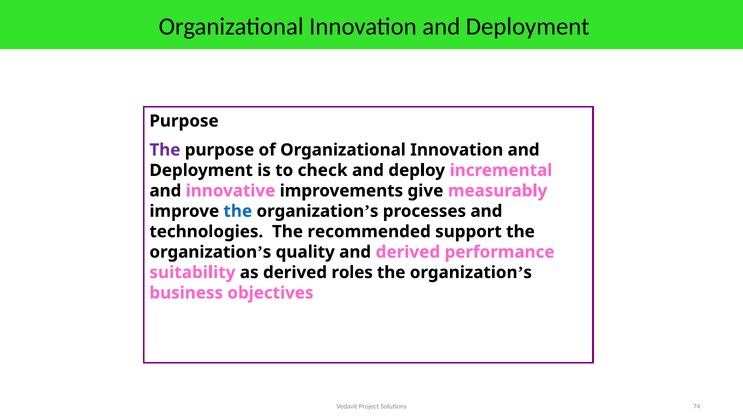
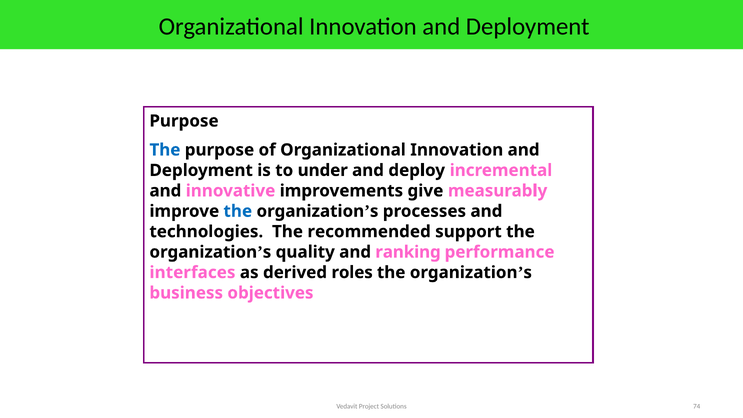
The colour: purple -> blue (165, 150)
check: check -> under (323, 170)
and derived: derived -> ranking (408, 252)
suitability: suitability -> interfaces (192, 272)
